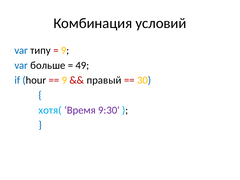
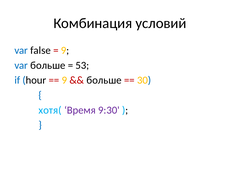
типу: типу -> false (41, 50)
49: 49 -> 53 (82, 65)
правый: правый -> больше (104, 80)
